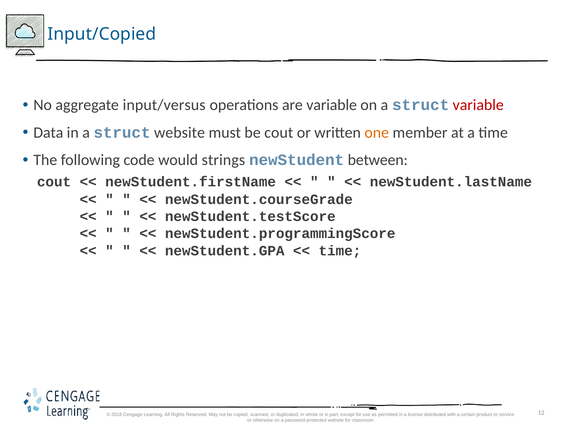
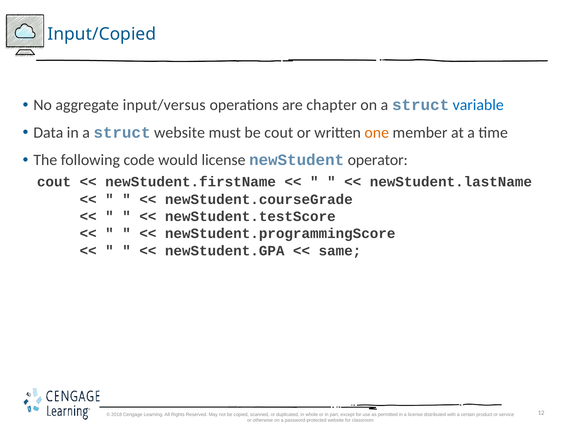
are variable: variable -> chapter (332, 105)
variable colour: red -> blue (478, 105)
would strings: strings -> license (224, 160)
between: between -> operator (378, 160)
time: time -> same (340, 251)
